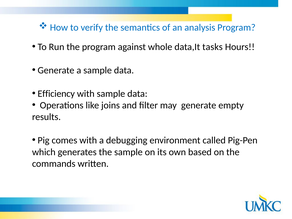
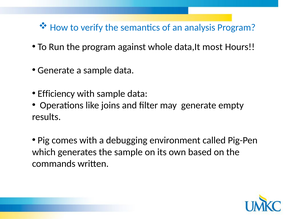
tasks: tasks -> most (213, 47)
